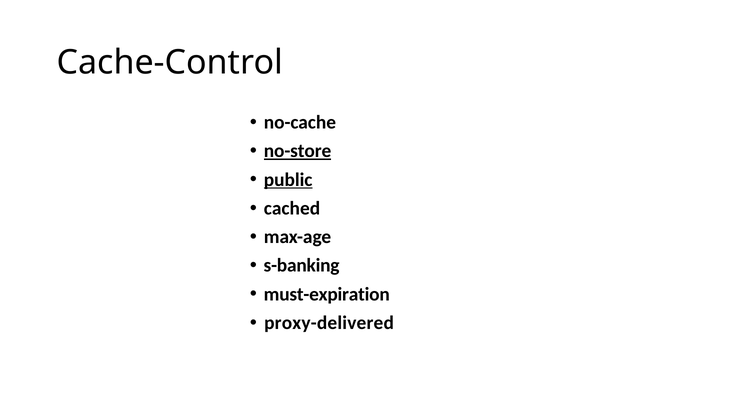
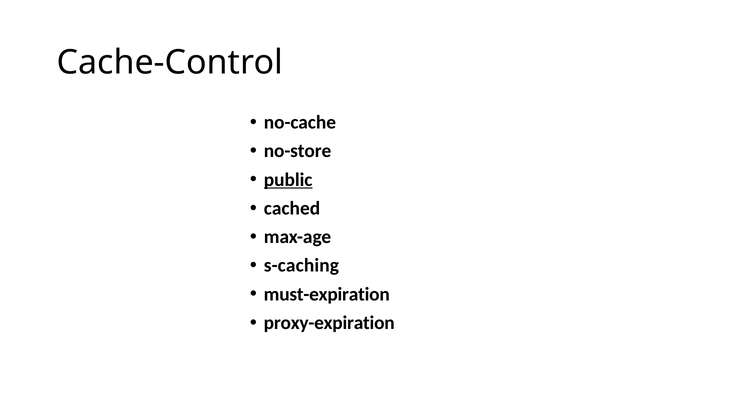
no-store underline: present -> none (298, 151)
s-banking: s-banking -> s-caching (301, 265)
proxy-delivered: proxy-delivered -> proxy-expiration (329, 323)
